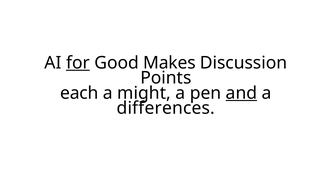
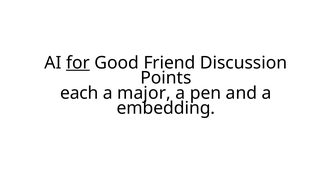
Makes: Makes -> Friend (169, 63)
might: might -> major (144, 93)
and underline: present -> none (241, 93)
differences: differences -> embedding (166, 108)
